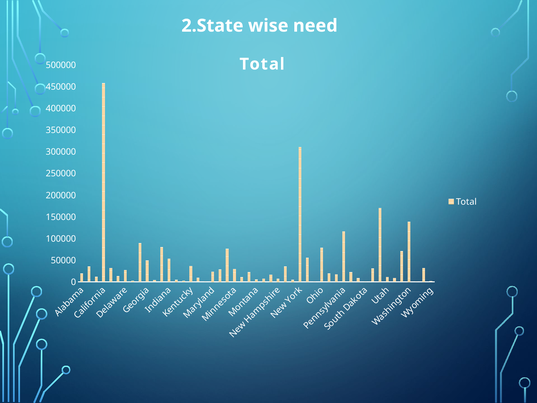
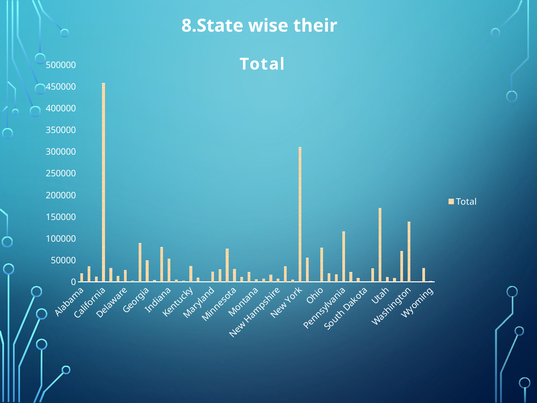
2.State: 2.State -> 8.State (212, 26)
need: need -> their (315, 26)
